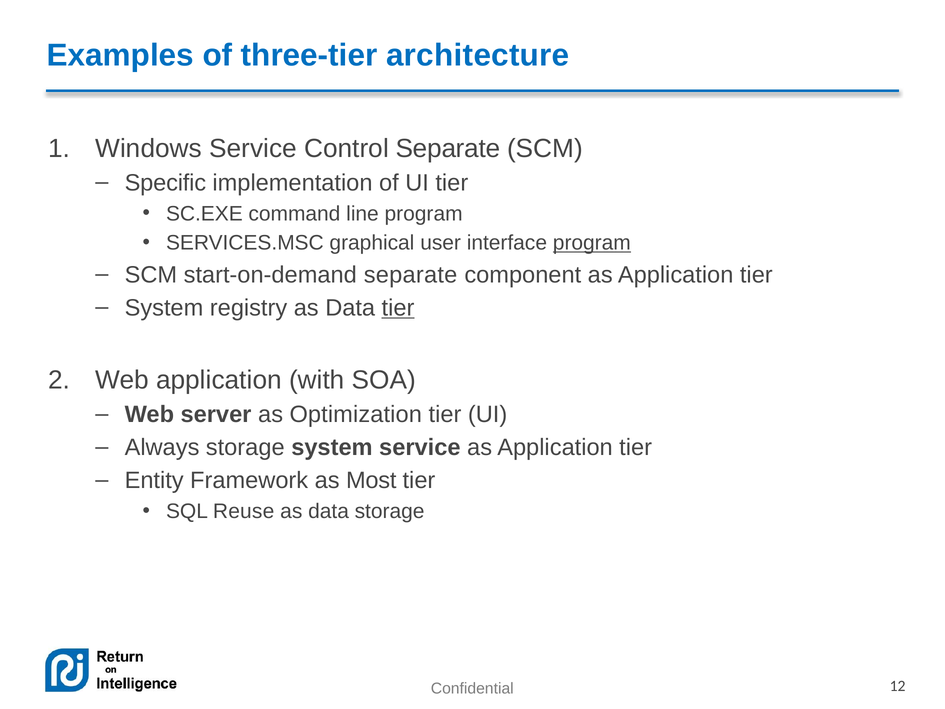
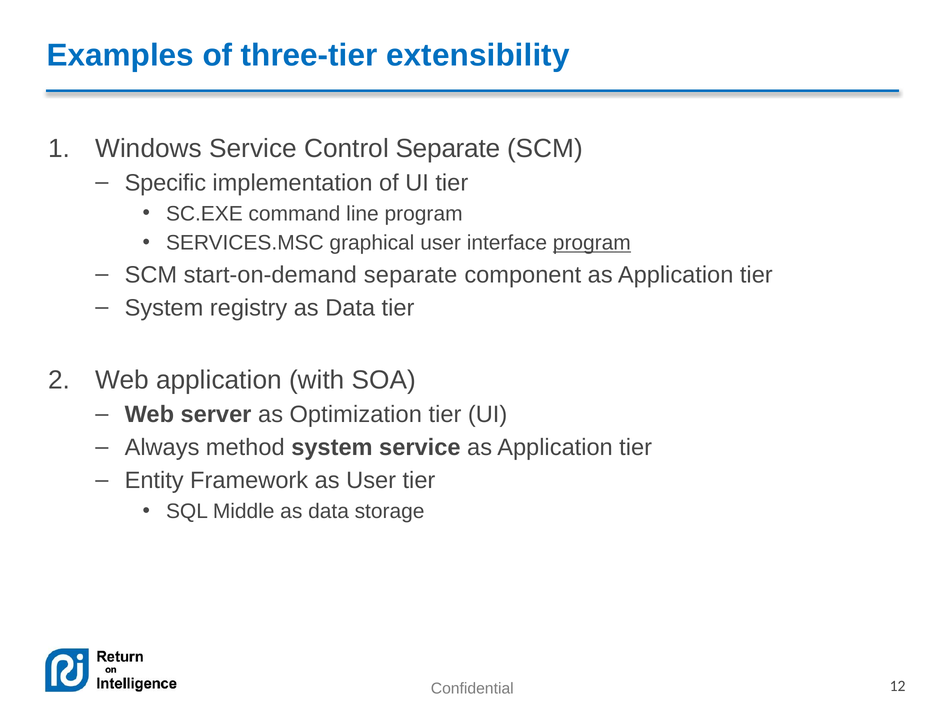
architecture: architecture -> extensibility (478, 55)
tier underline: present -> none (398, 308)
Always storage: storage -> method (245, 447)
as Most: Most -> User (371, 480)
Reuse: Reuse -> Middle (244, 511)
